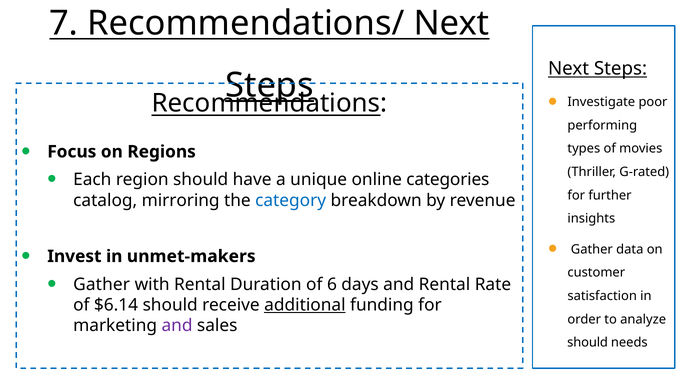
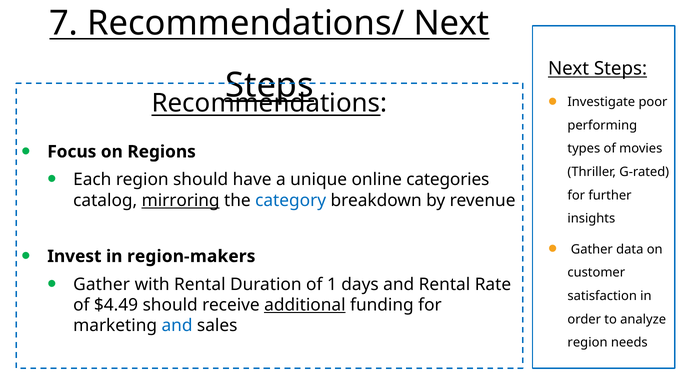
mirroring underline: none -> present (181, 200)
unmet-makers: unmet-makers -> region-makers (191, 256)
6: 6 -> 1 (332, 284)
$6.14: $6.14 -> $4.49 (116, 305)
and colour: purple -> blue (177, 326)
should: should -> region (588, 342)
